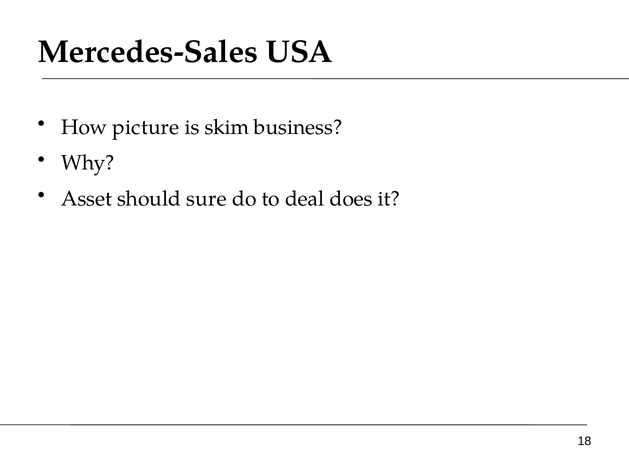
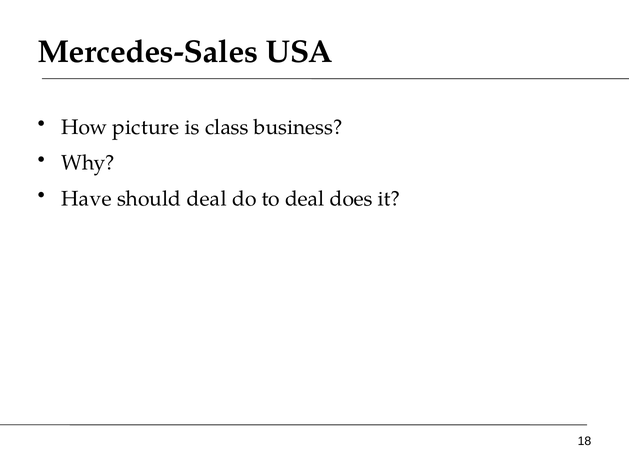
skim: skim -> class (227, 127)
Asset: Asset -> Have (86, 199)
should sure: sure -> deal (207, 199)
